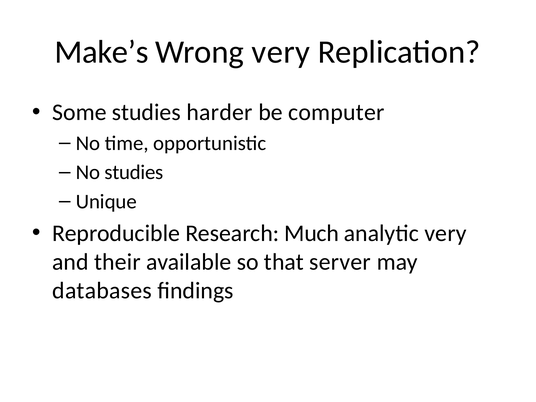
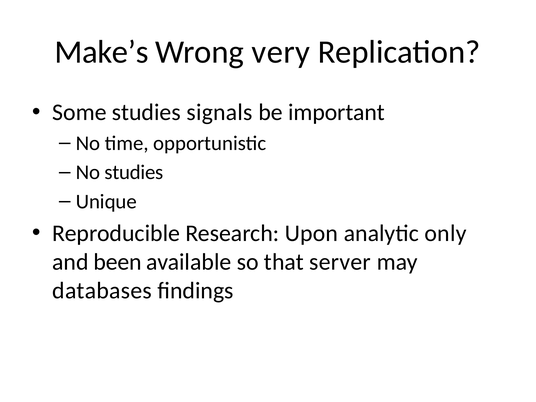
harder: harder -> signals (219, 112)
computer: computer -> important (337, 112)
Much: Much -> Upon (311, 233)
analytic very: very -> only (446, 233)
their: their -> been (118, 262)
